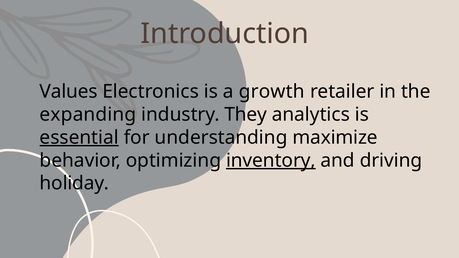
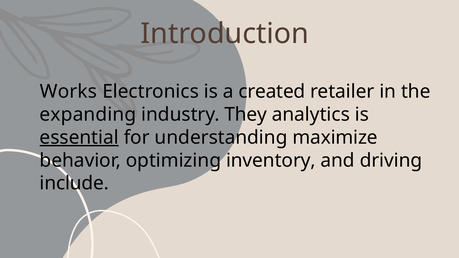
Values: Values -> Works (68, 92)
growth: growth -> created (272, 92)
inventory underline: present -> none (271, 161)
holiday: holiday -> include (74, 183)
